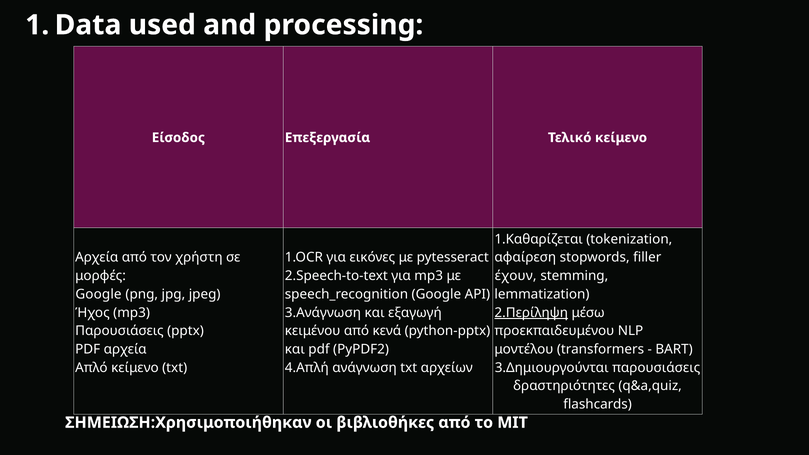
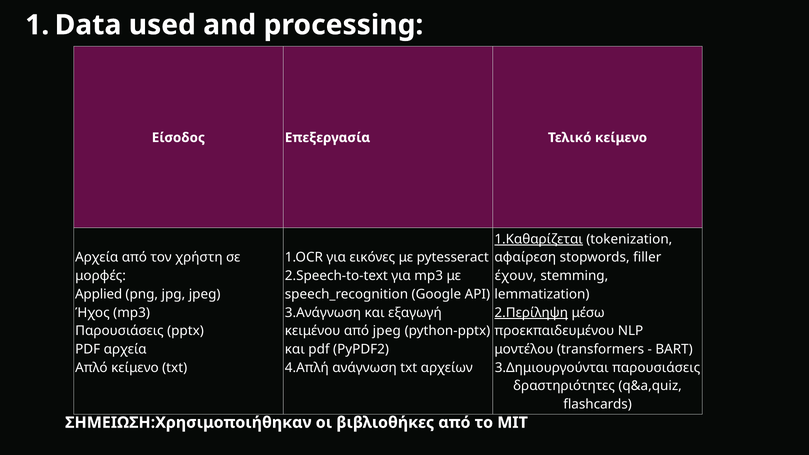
1.Καθαρίζεται underline: none -> present (539, 239)
Google: Google -> Applied (99, 294)
από κενά: κενά -> jpeg (387, 331)
